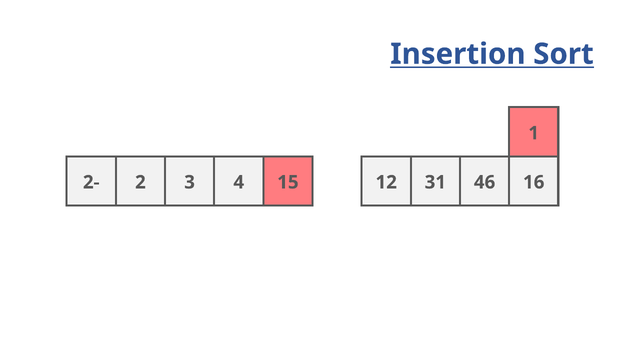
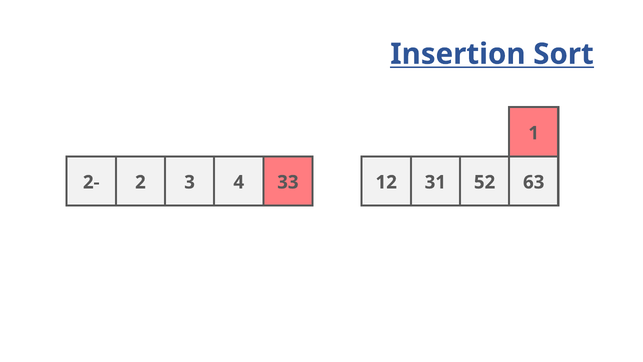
15: 15 -> 33 (288, 182)
46: 46 -> 52 (485, 182)
16: 16 -> 63 (534, 182)
